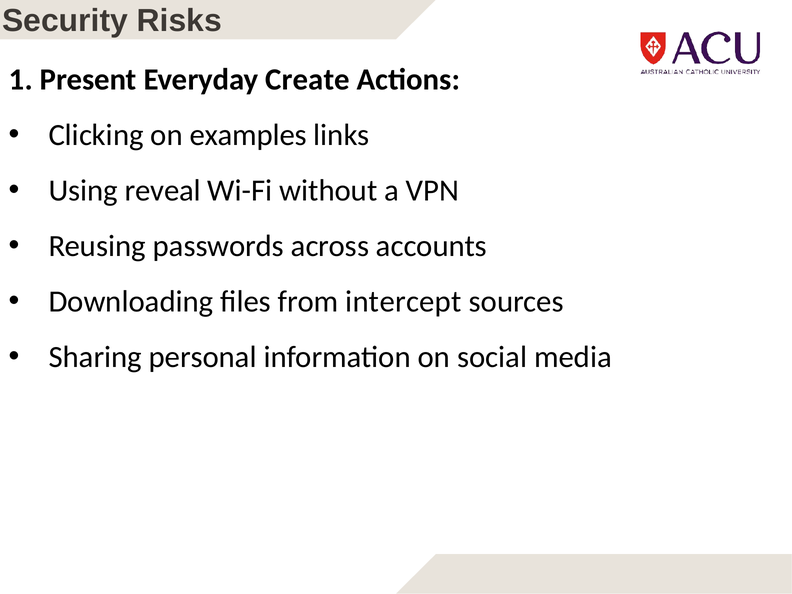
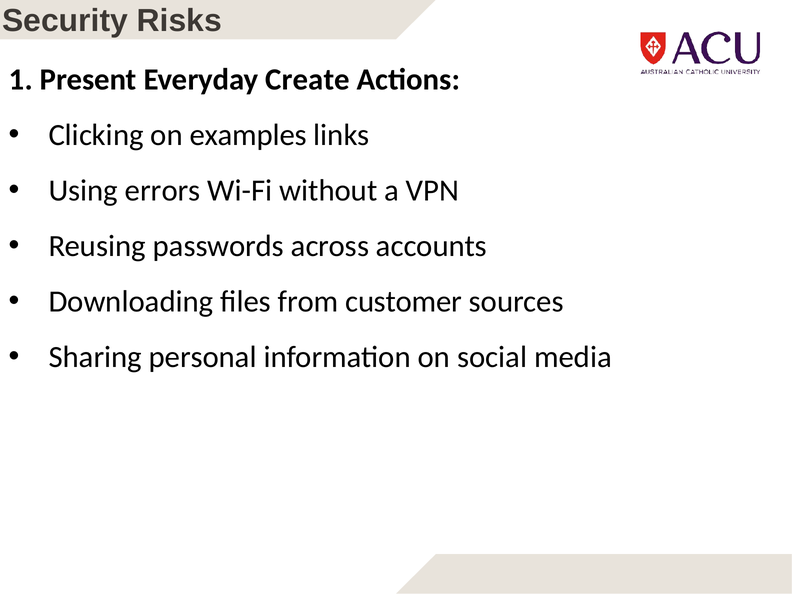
reveal: reveal -> errors (163, 191)
intercept: intercept -> customer (404, 302)
